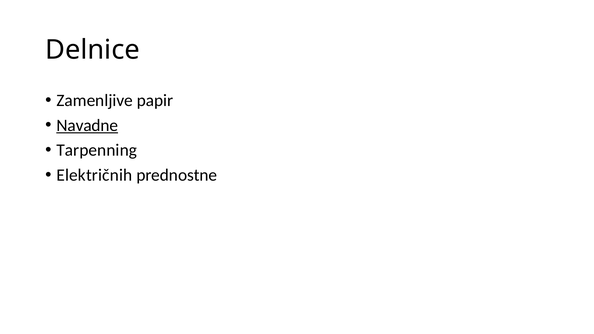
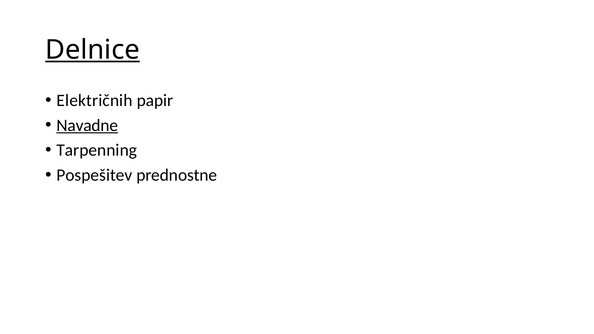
Delnice underline: none -> present (93, 50)
Zamenljive: Zamenljive -> Električnih (95, 100)
Električnih: Električnih -> Pospešitev (94, 175)
